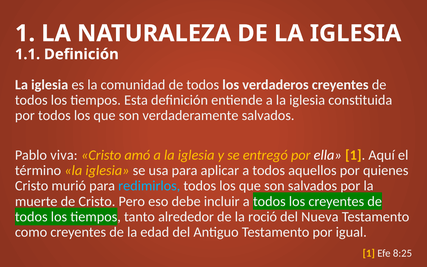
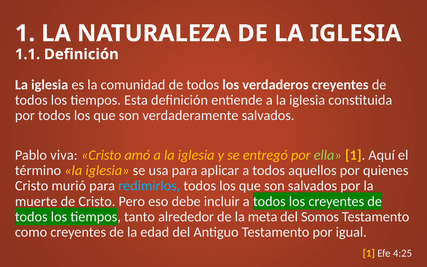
ella colour: white -> light green (328, 155)
roció: roció -> meta (263, 217)
Nueva: Nueva -> Somos (320, 217)
8:25: 8:25 -> 4:25 (402, 253)
